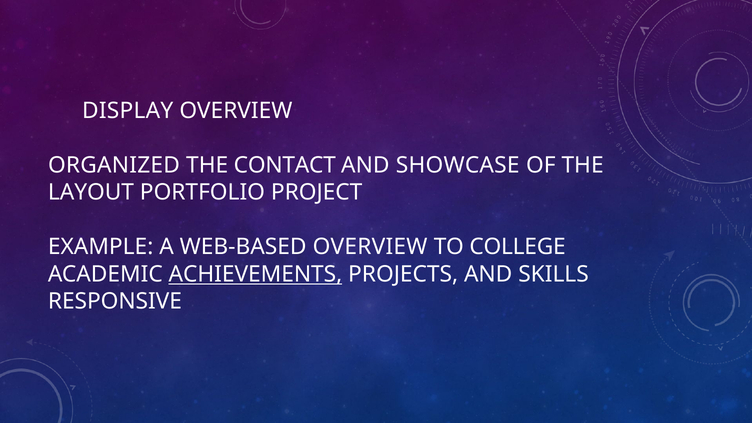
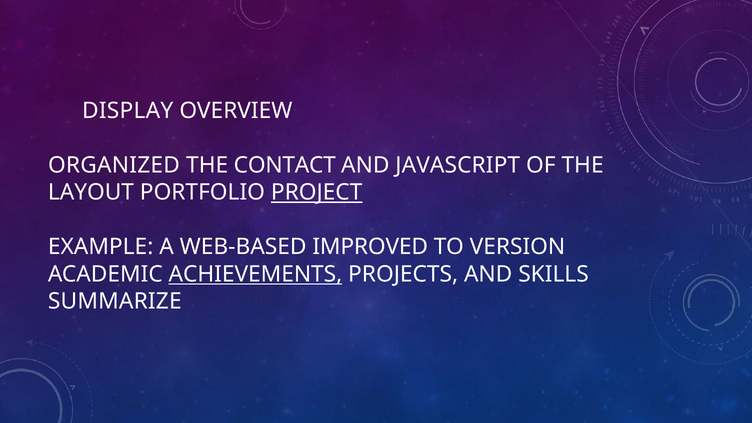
SHOWCASE: SHOWCASE -> JAVASCRIPT (458, 165)
PROJECT underline: none -> present (317, 192)
WEB-BASED OVERVIEW: OVERVIEW -> IMPROVED (370, 247)
COLLEGE: COLLEGE -> VERSION (517, 247)
RESPONSIVE: RESPONSIVE -> SUMMARIZE (115, 301)
